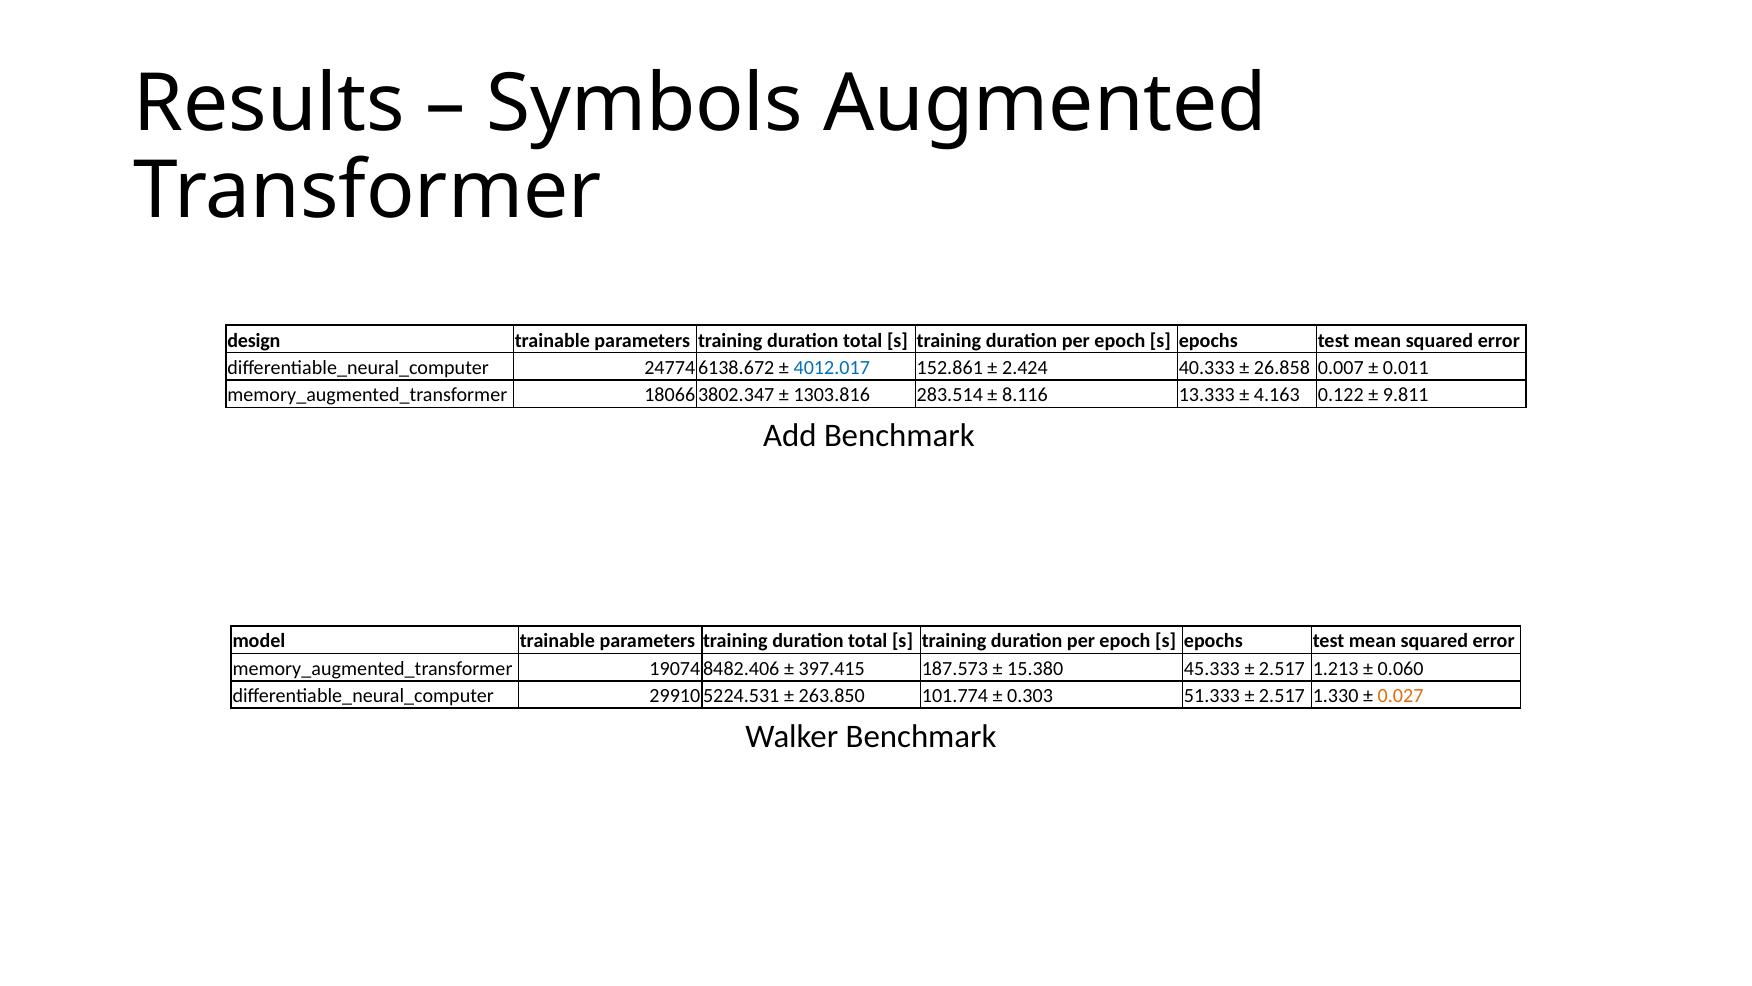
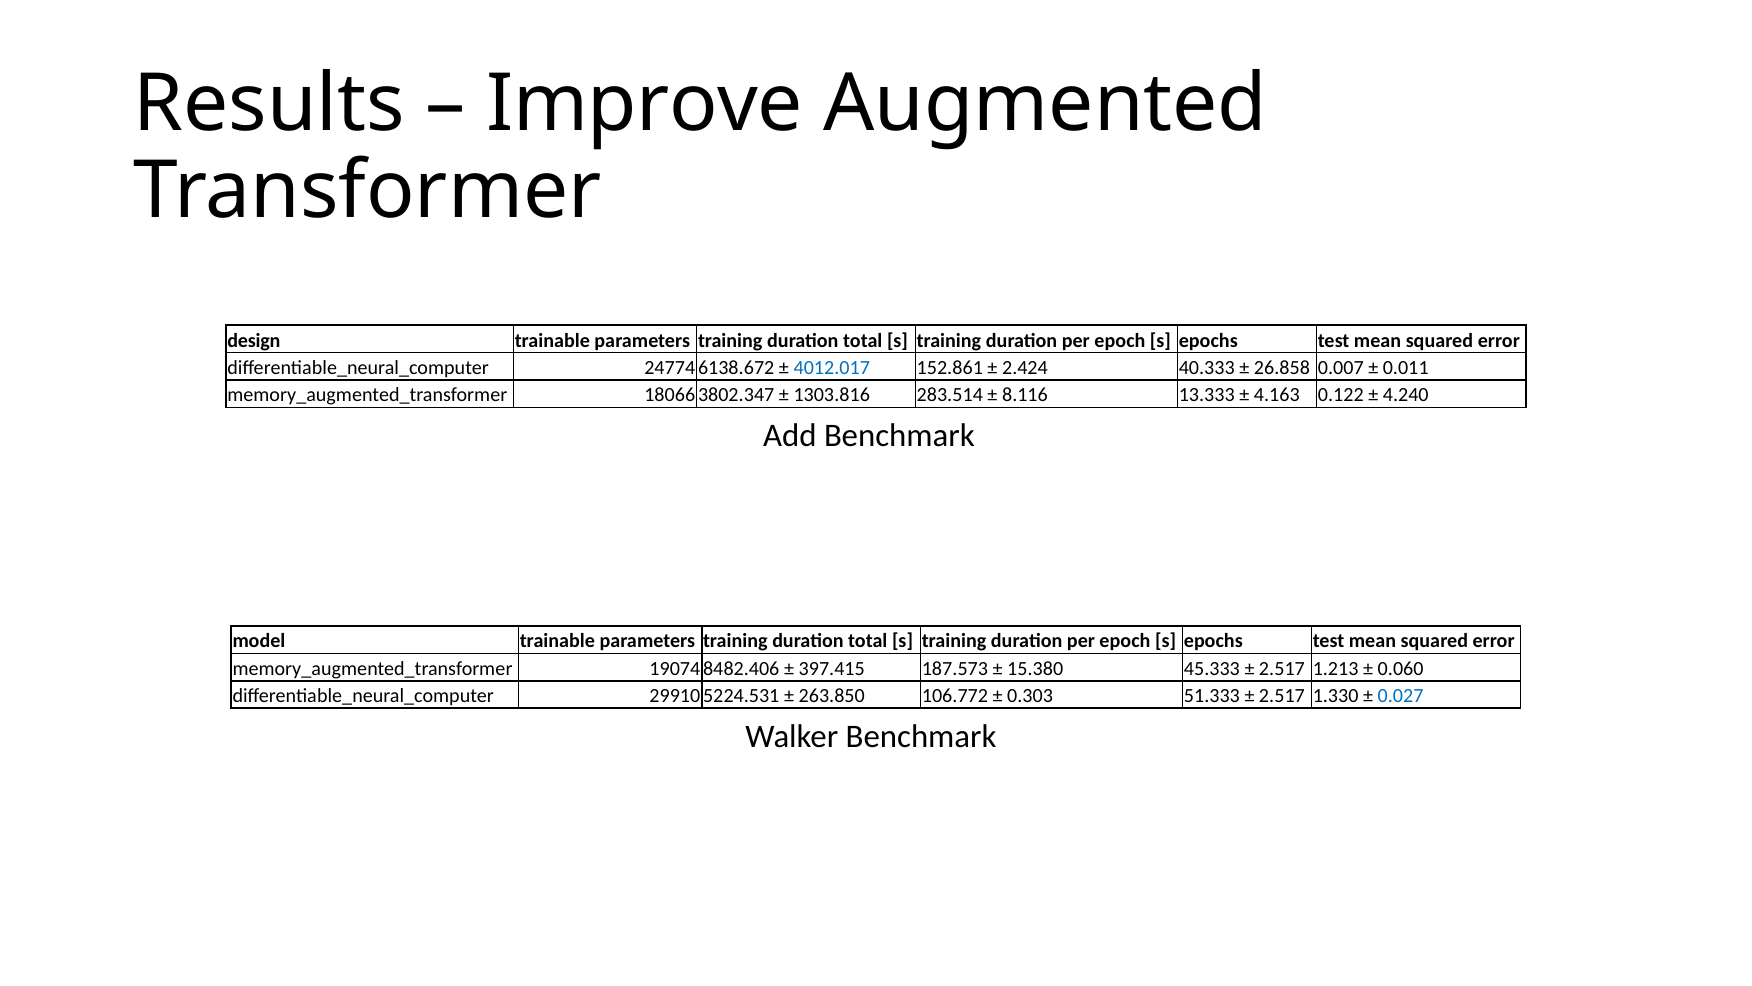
Symbols: Symbols -> Improve (645, 104)
9.811: 9.811 -> 4.240 (1406, 395)
101.774: 101.774 -> 106.772 (955, 696)
0.027 colour: orange -> blue (1401, 696)
